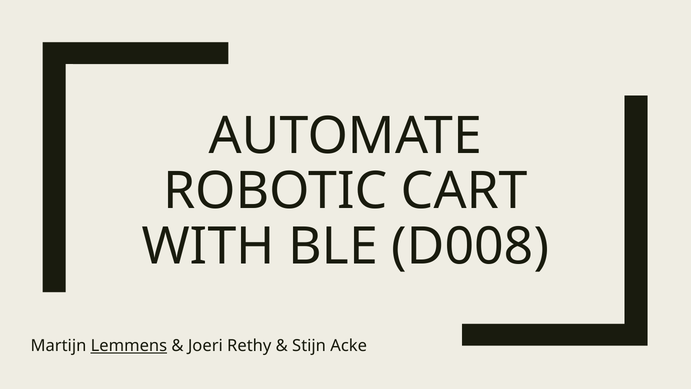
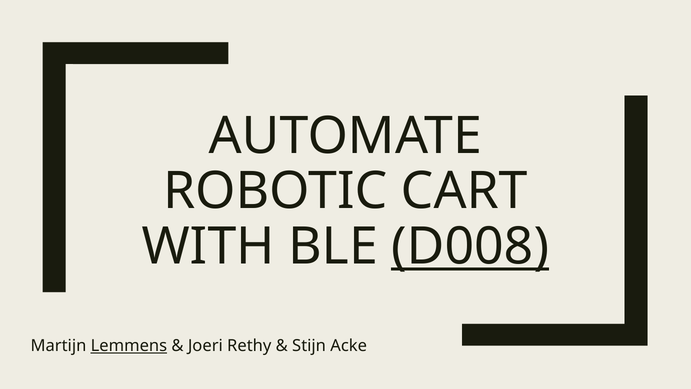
D008 underline: none -> present (470, 247)
